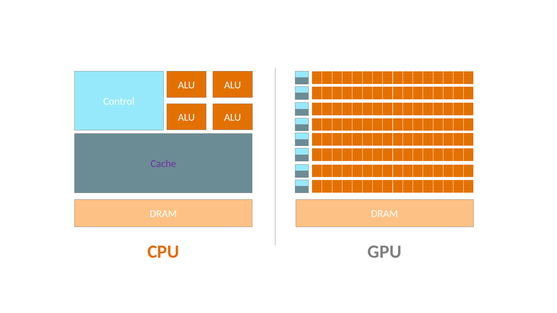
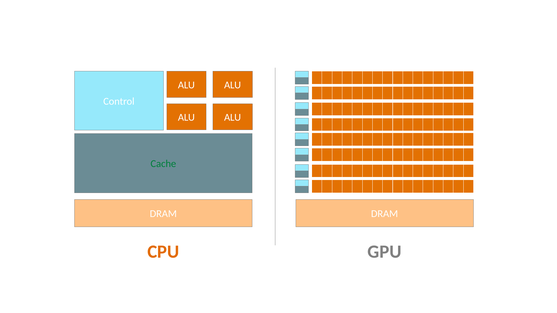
Cache colour: purple -> green (163, 164)
